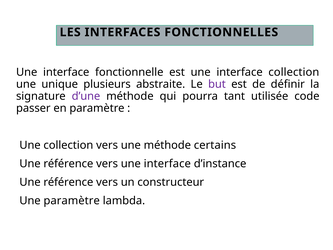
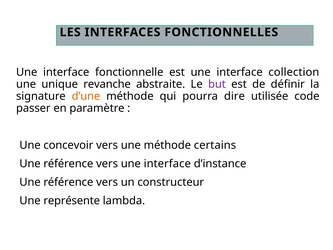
plusieurs: plusieurs -> revanche (107, 84)
d’une colour: purple -> orange (86, 96)
tant: tant -> dire (234, 96)
Une collection: collection -> concevoir (68, 145)
Une paramètre: paramètre -> représente (72, 200)
